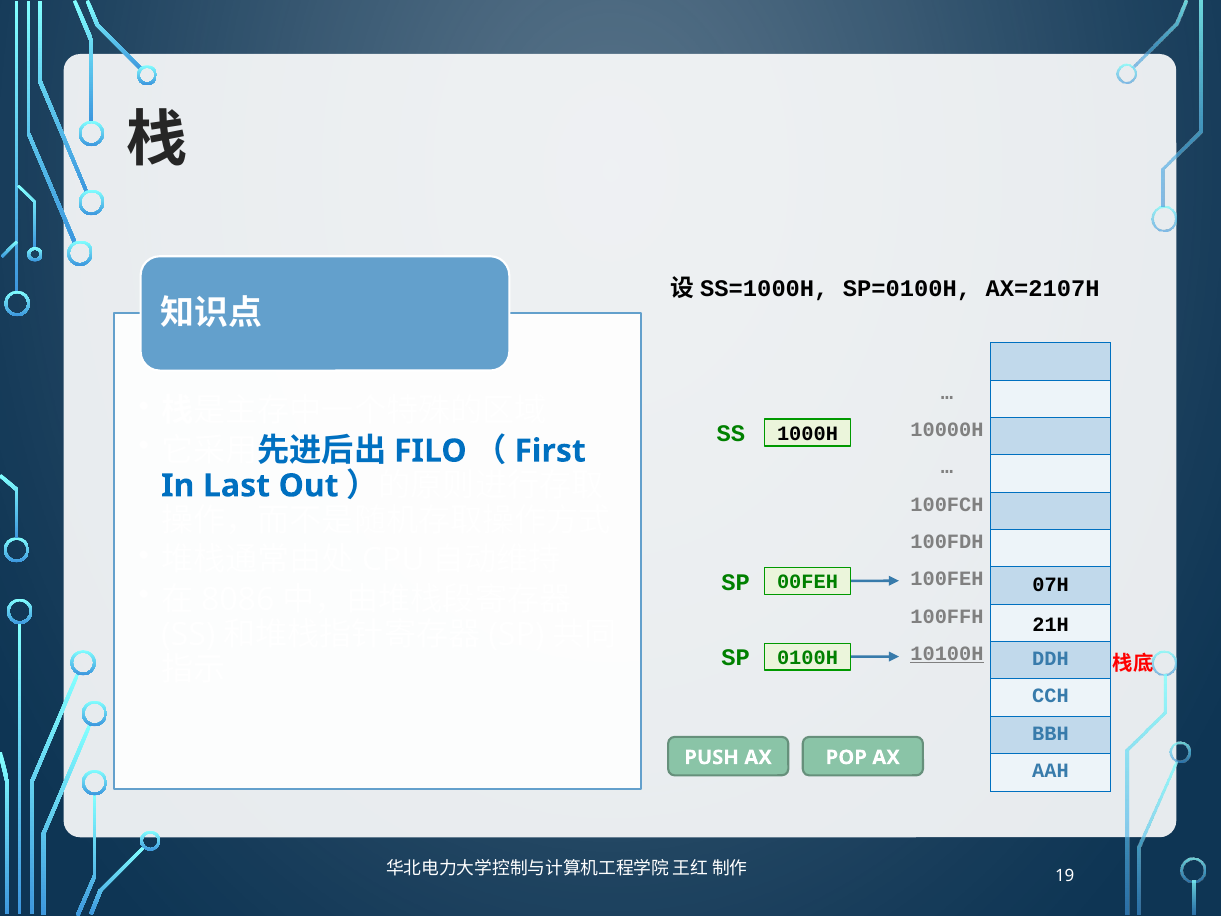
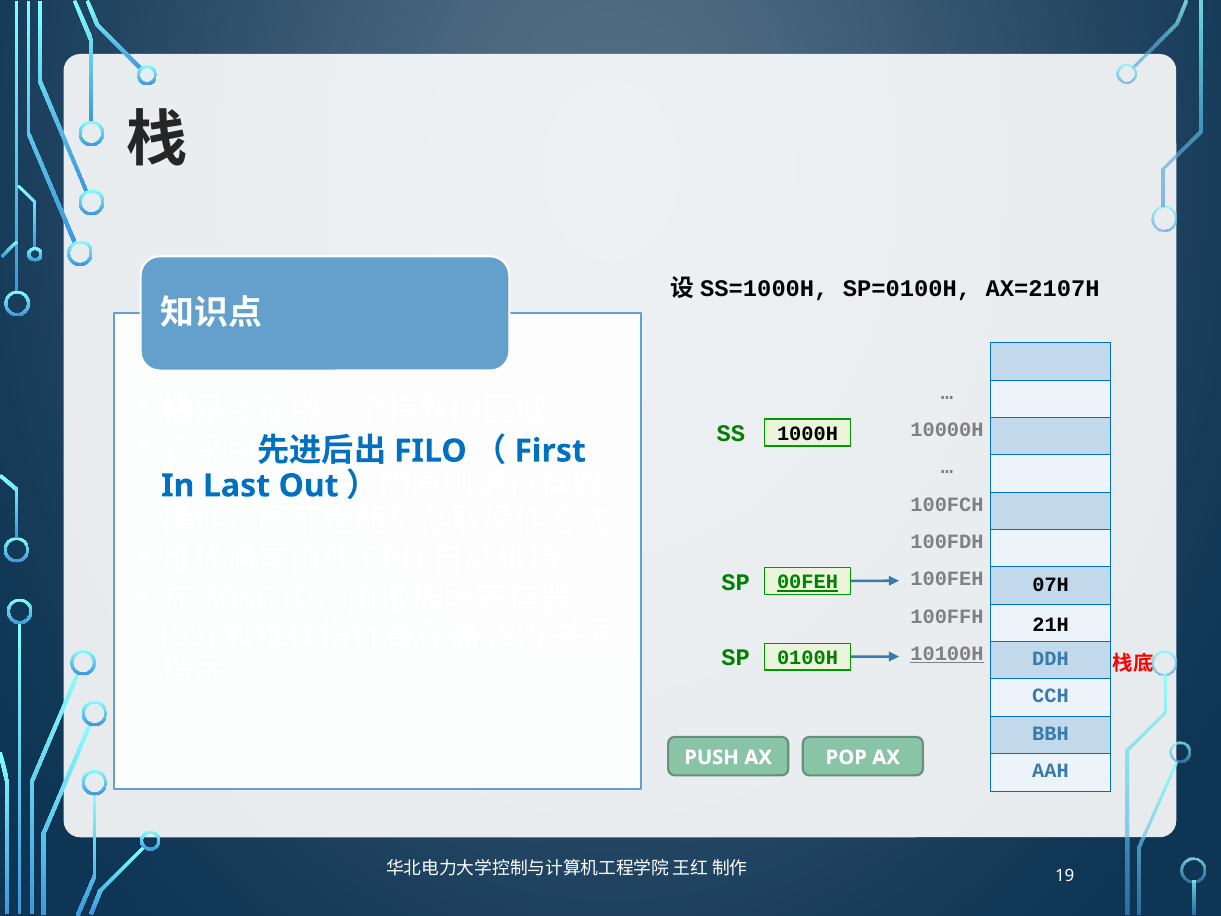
00FEH underline: none -> present (808, 582)
